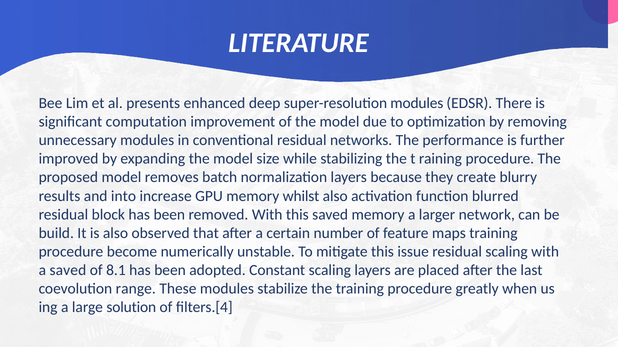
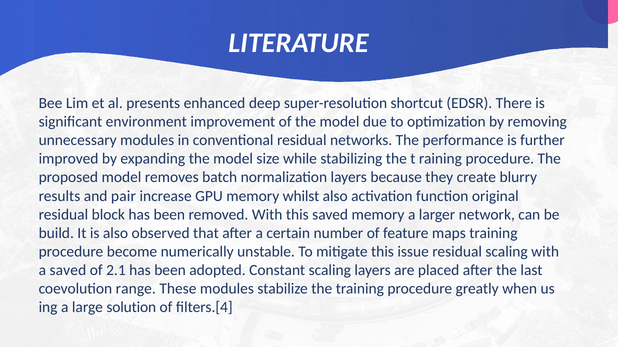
super-resolution modules: modules -> shortcut (417, 104)
computation: computation -> environment (146, 122)
into: into -> pair (123, 196)
blurred: blurred -> original (495, 196)
8.1: 8.1 -> 2.1 (116, 270)
